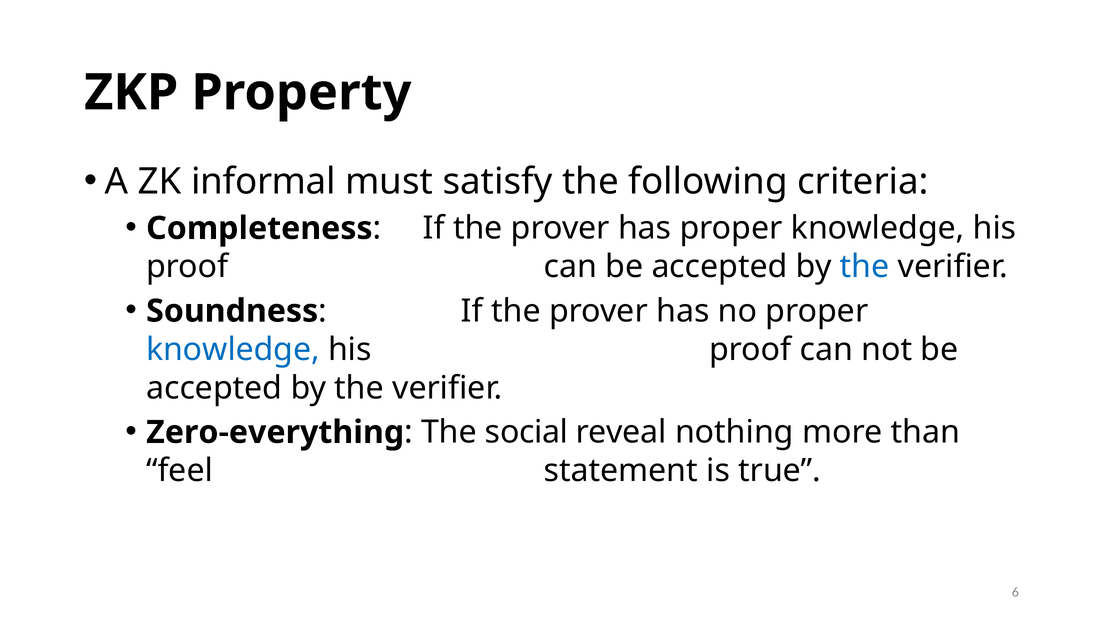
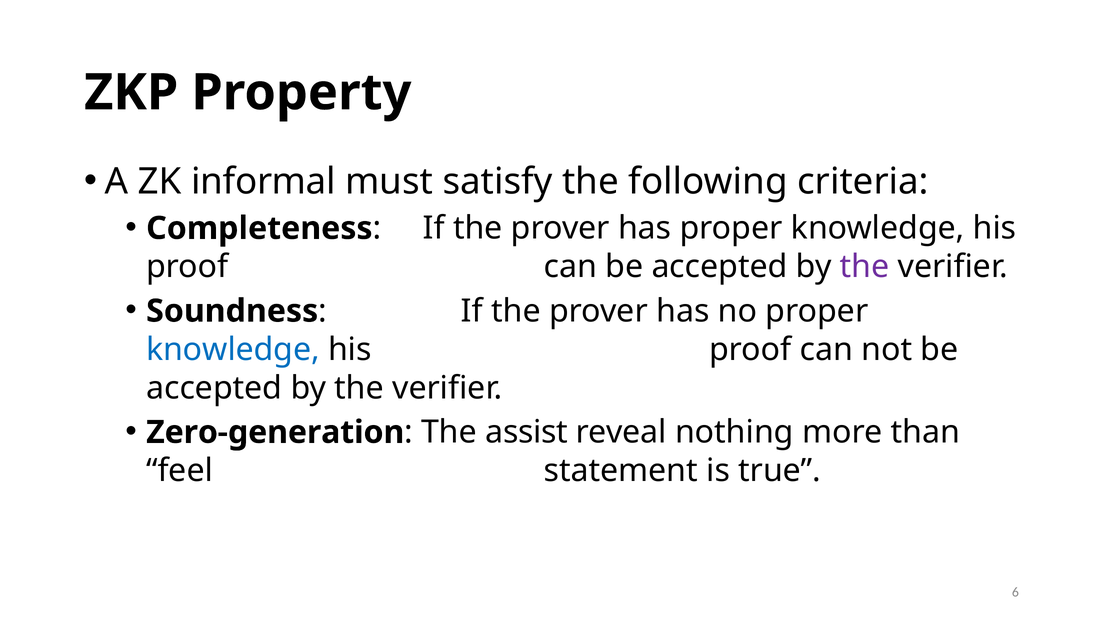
the colour: blue -> purple (865, 267)
Zero-everything: Zero-everything -> Zero-generation (275, 433)
social: social -> assist (527, 433)
